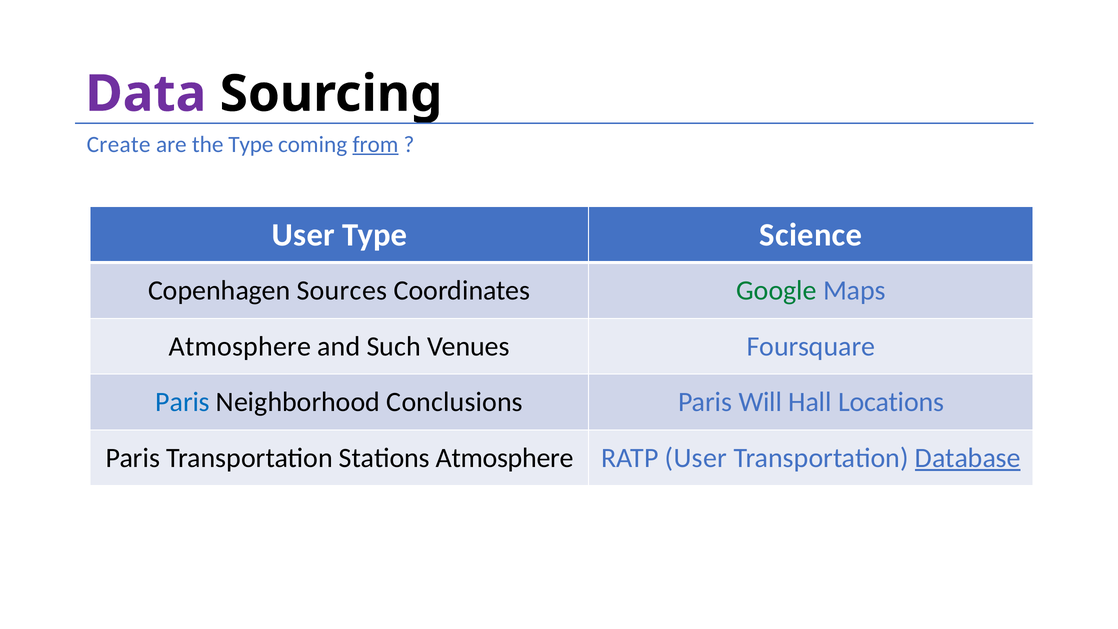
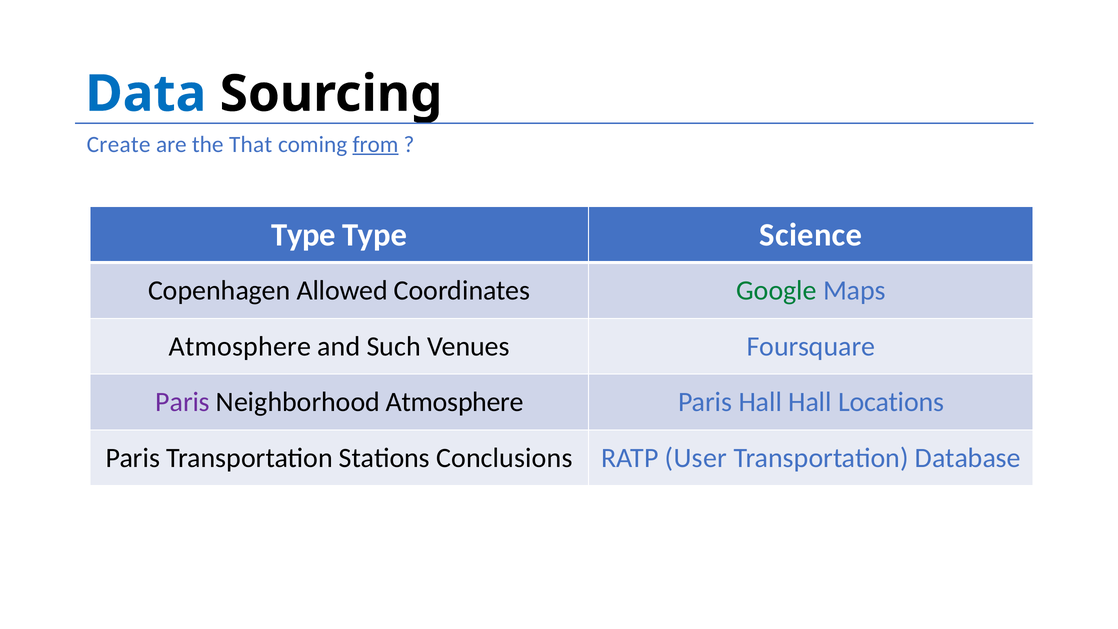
Data colour: purple -> blue (146, 94)
the Type: Type -> That (251, 144)
User: User -> Type (304, 235)
Sources: Sources -> Allowed (342, 291)
Paris colour: blue -> purple (183, 402)
Neighborhood Conclusions: Conclusions -> Atmosphere (455, 402)
Paris Will: Will -> Hall (760, 402)
Stations Atmosphere: Atmosphere -> Conclusions (504, 458)
Database underline: present -> none (968, 458)
